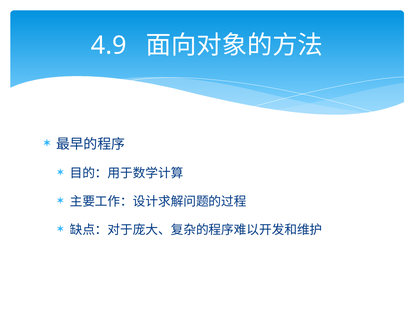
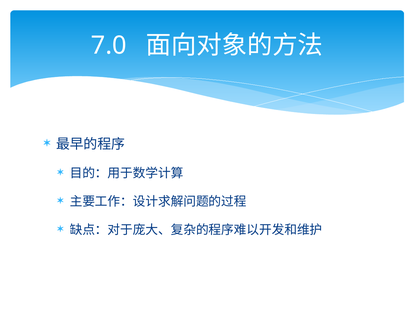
4.9: 4.9 -> 7.0 (109, 45)
